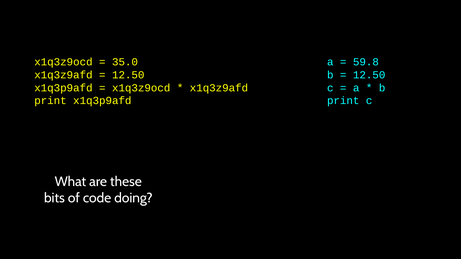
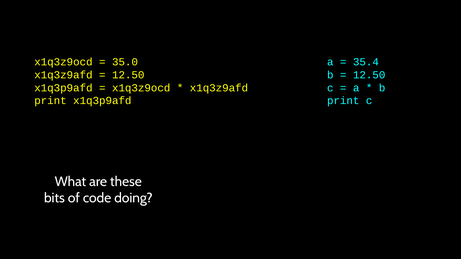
59.8: 59.8 -> 35.4 (366, 62)
